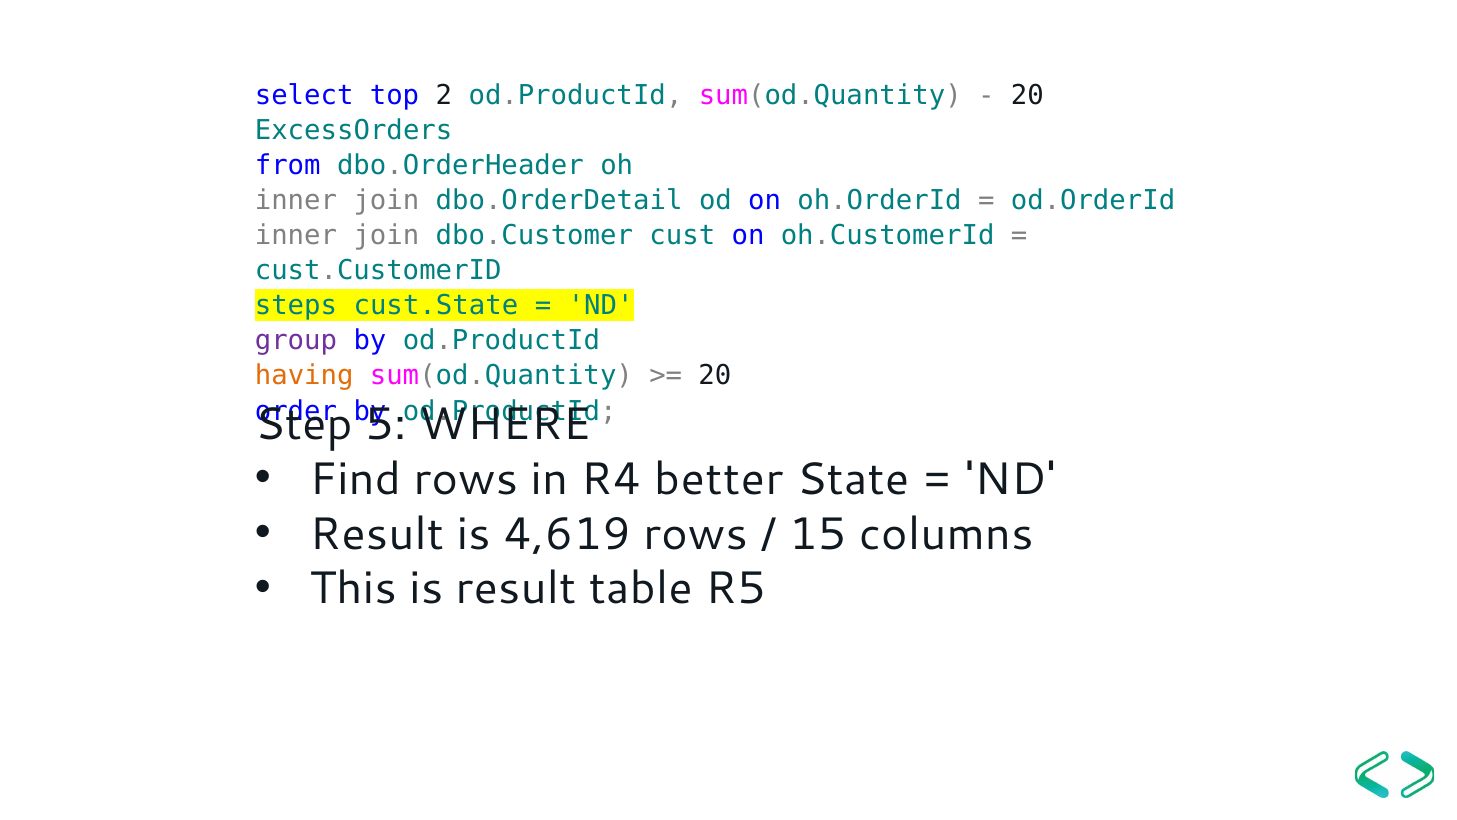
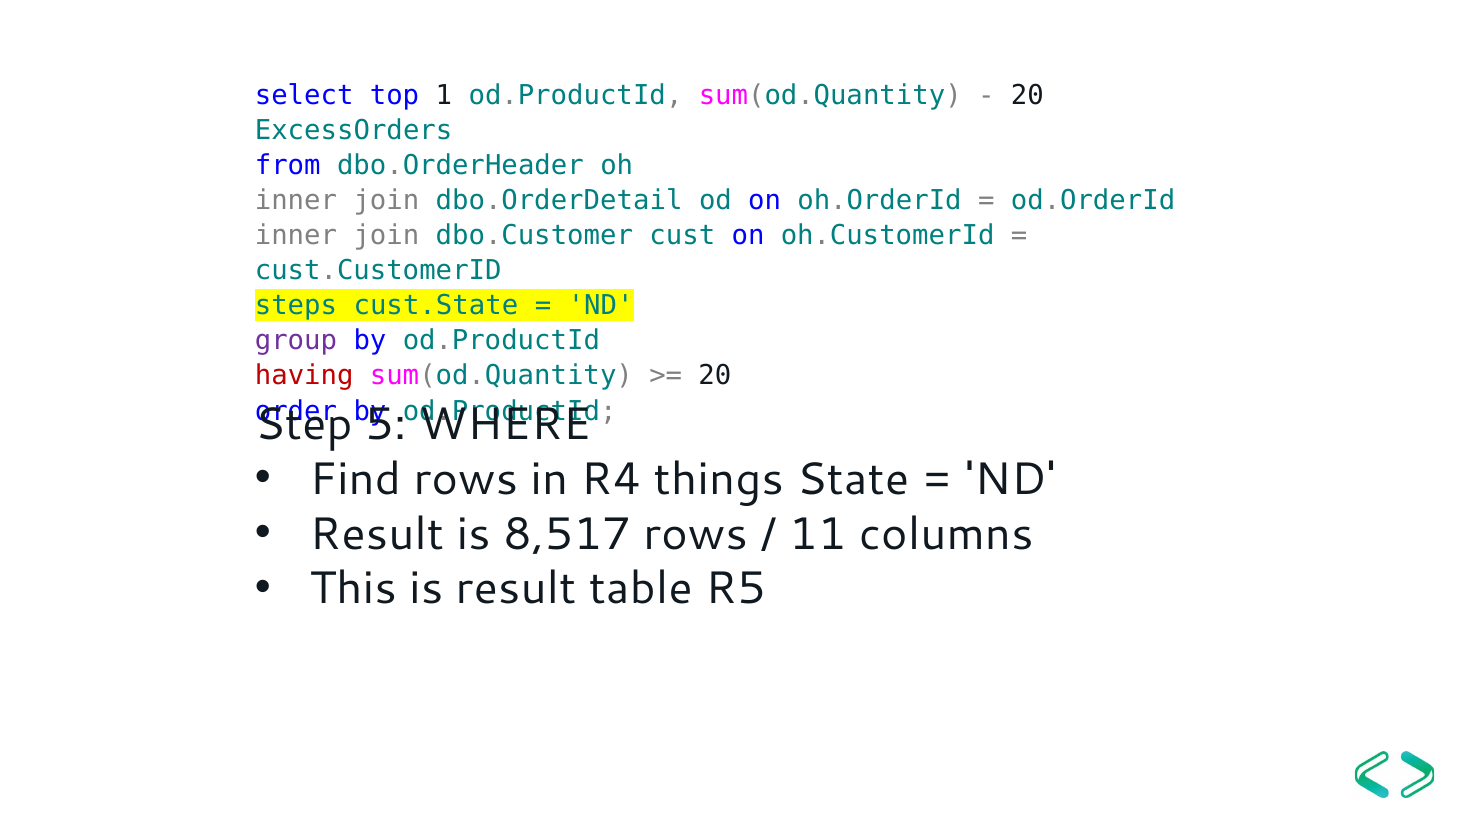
2: 2 -> 1 (444, 95)
having colour: orange -> red (304, 376)
better: better -> things (719, 479)
4,619: 4,619 -> 8,517 (567, 534)
15: 15 -> 11 (818, 534)
